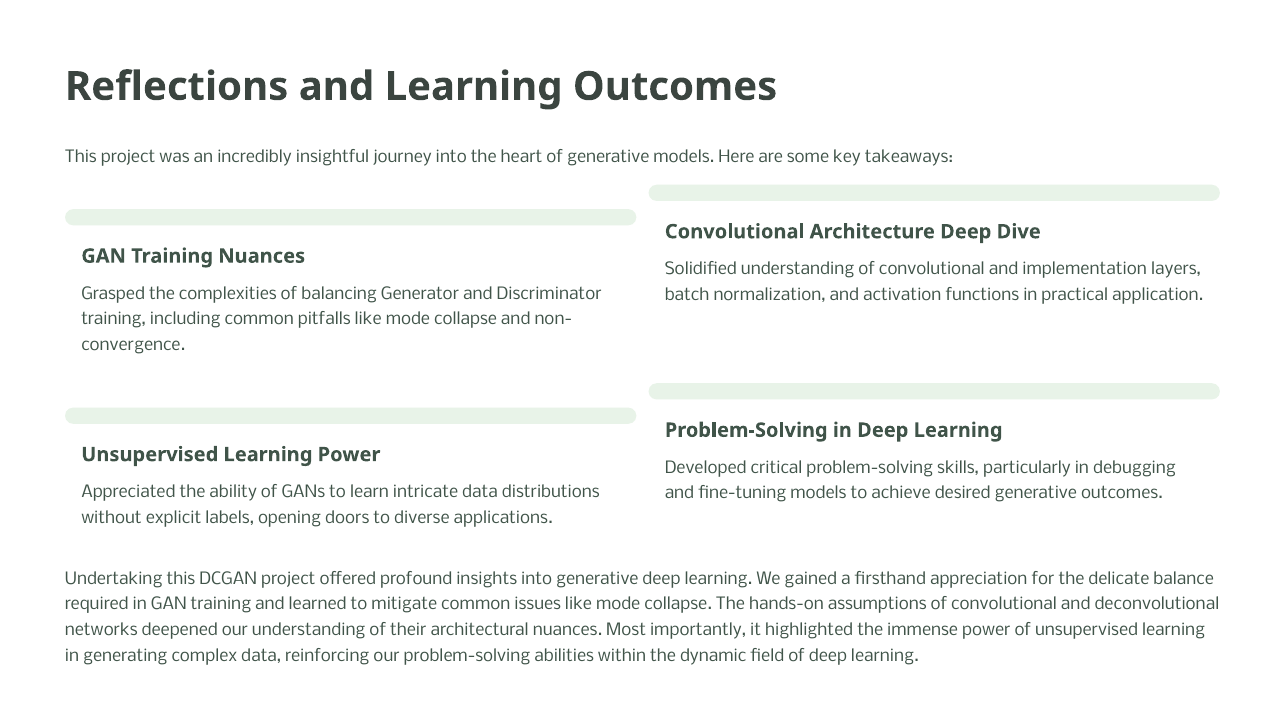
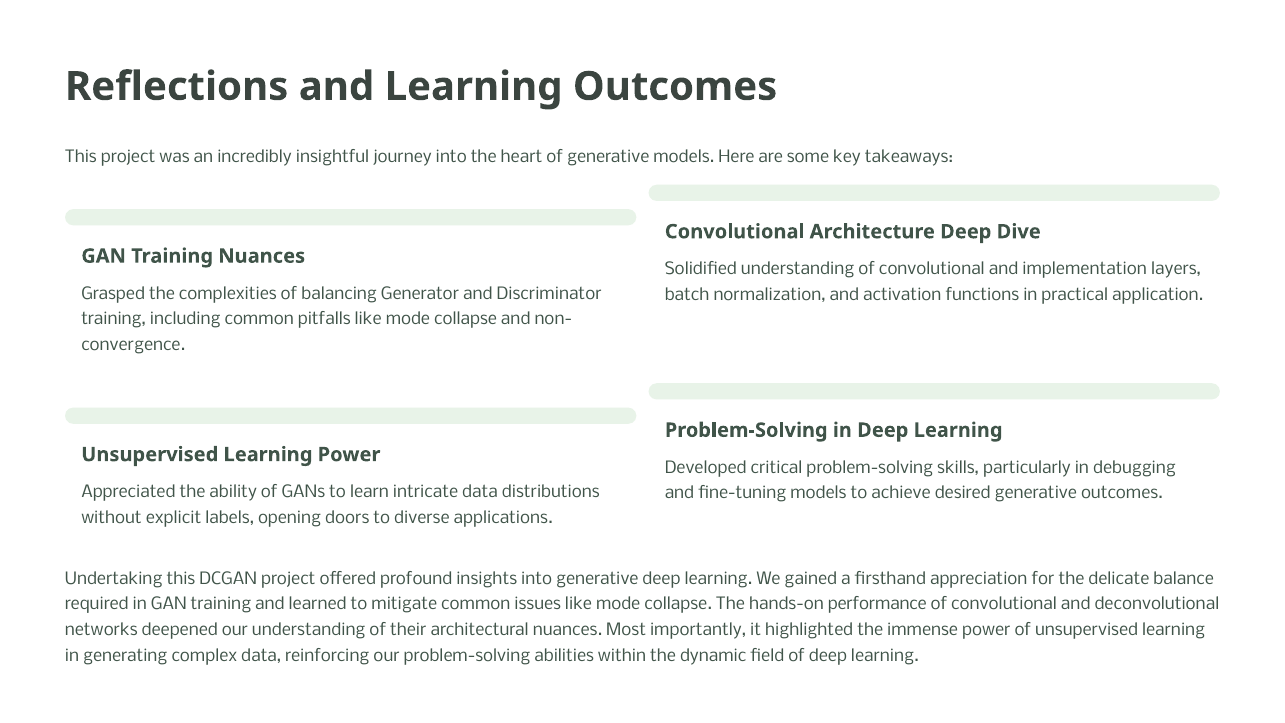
assumptions: assumptions -> performance (877, 604)
